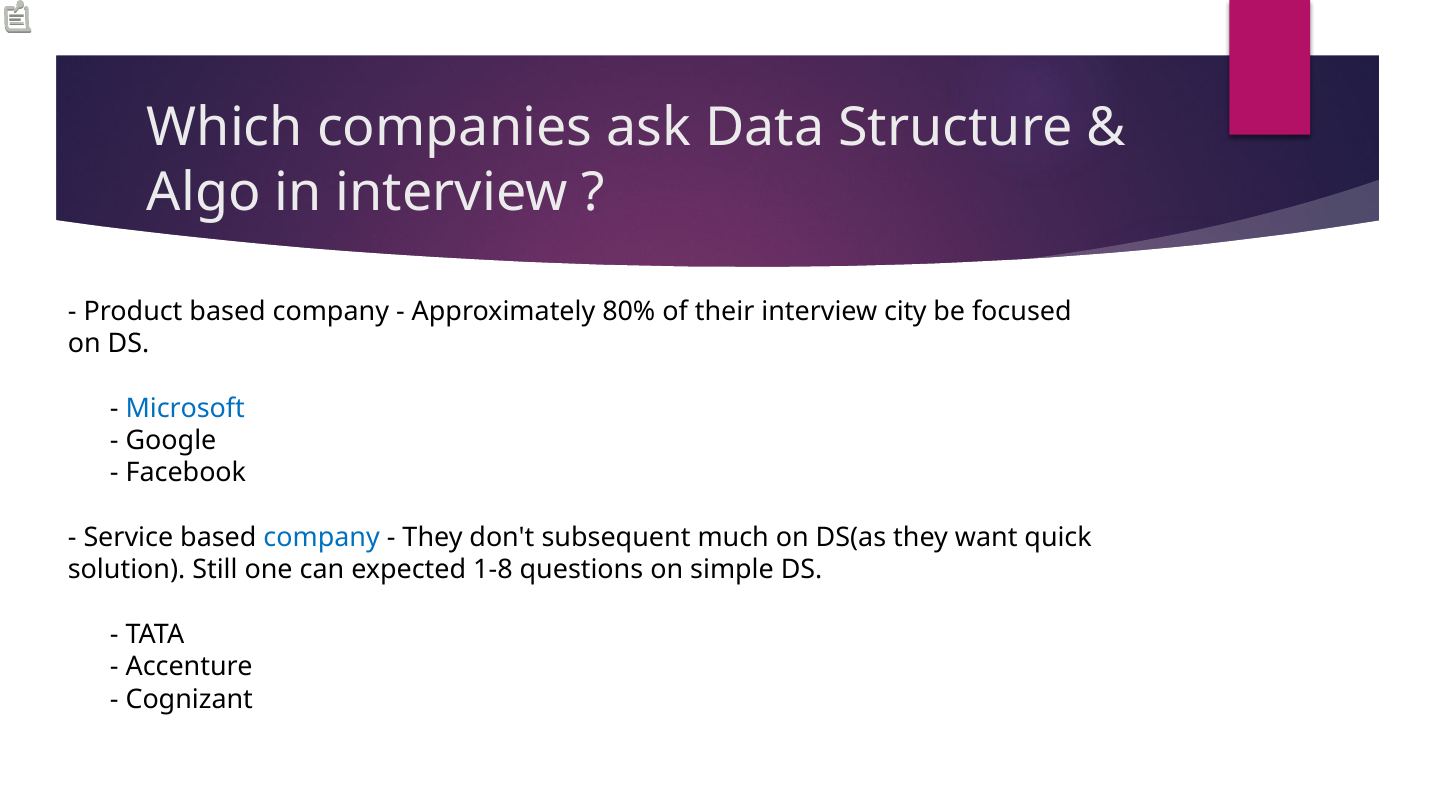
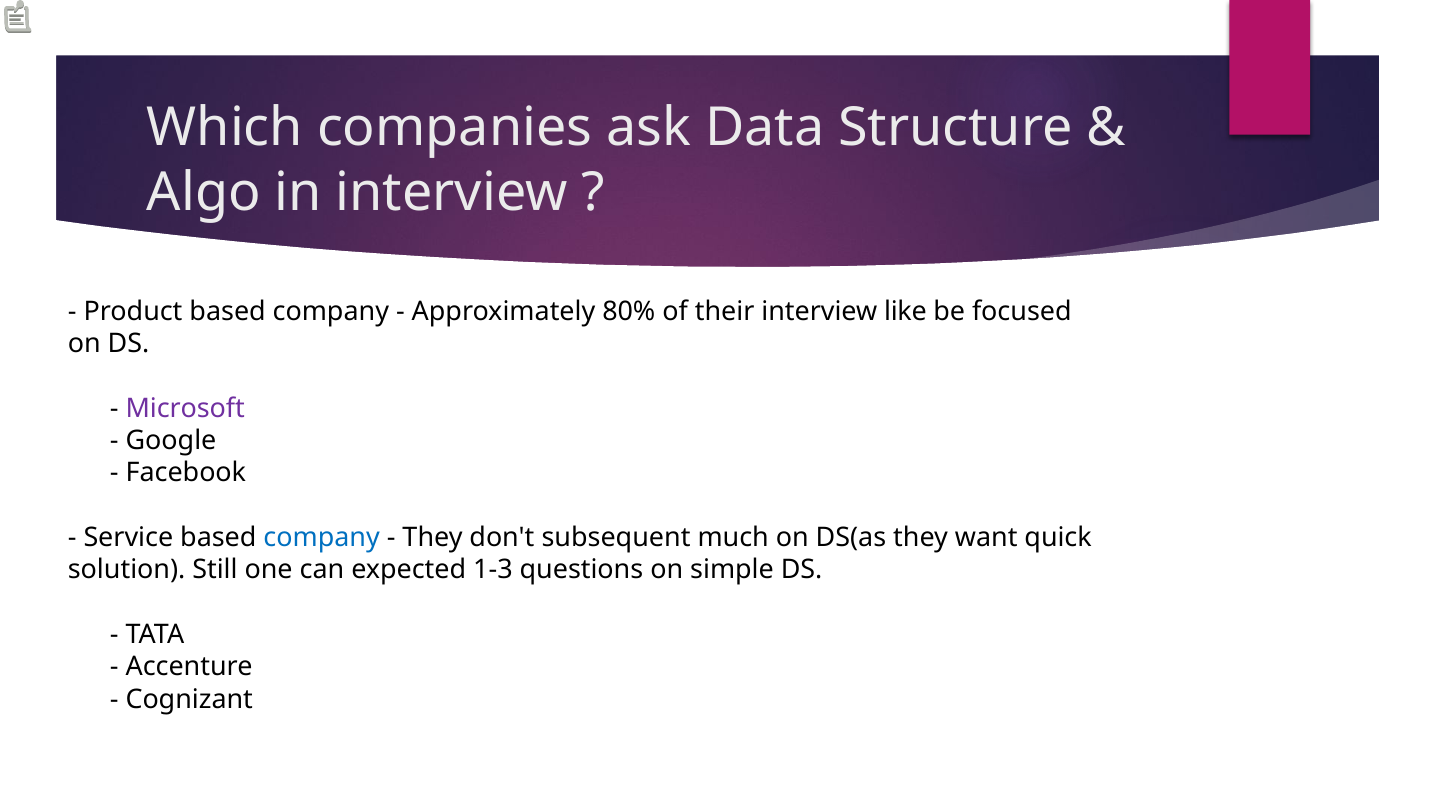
city: city -> like (905, 311)
Microsoft colour: blue -> purple (185, 408)
1-8: 1-8 -> 1-3 (493, 570)
